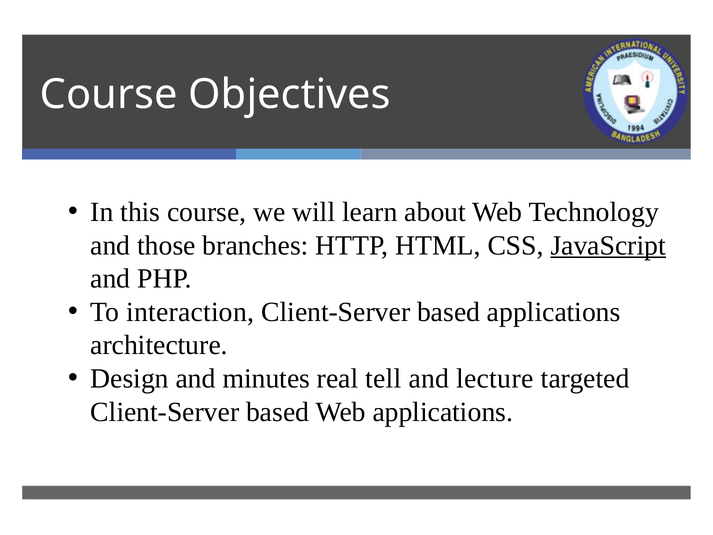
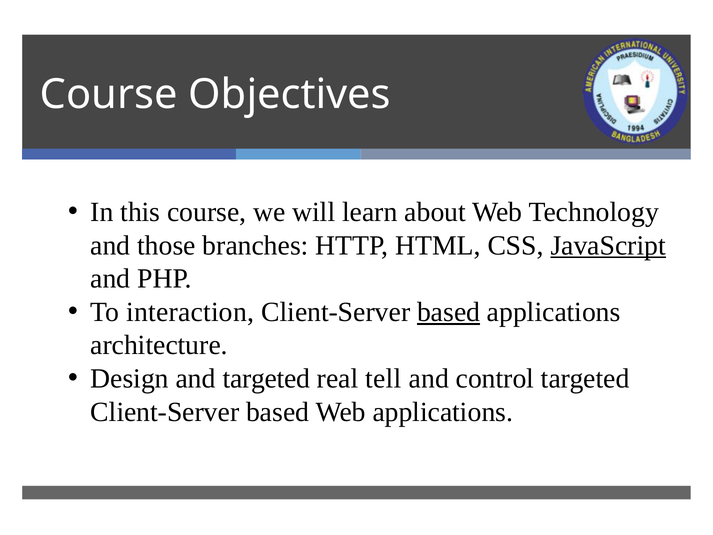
based underline: none -> present (449, 312)
and minutes: minutes -> targeted (266, 378)
lecture: lecture -> control (495, 378)
